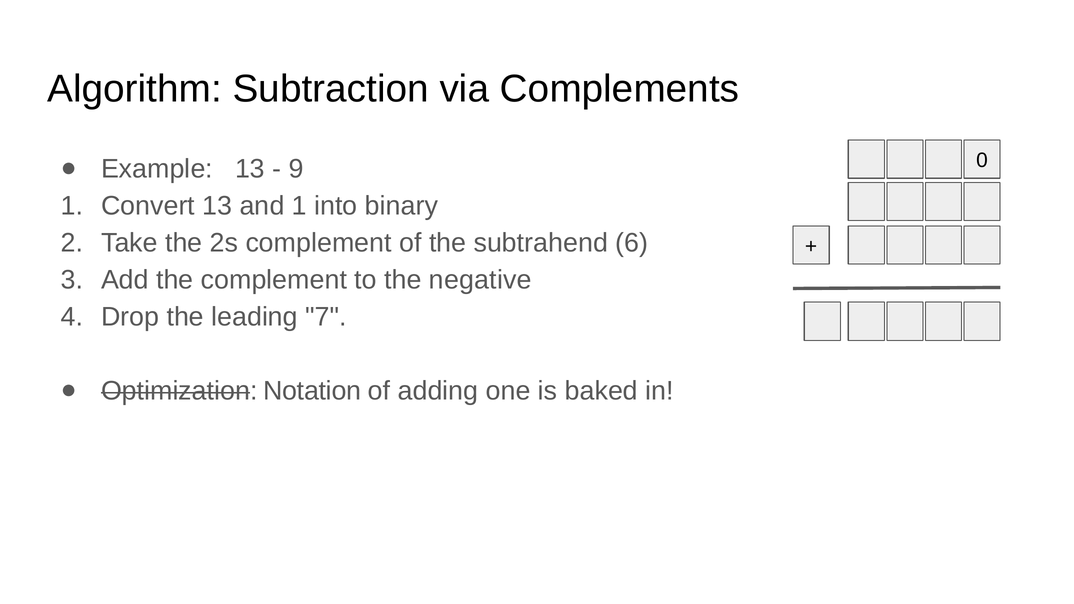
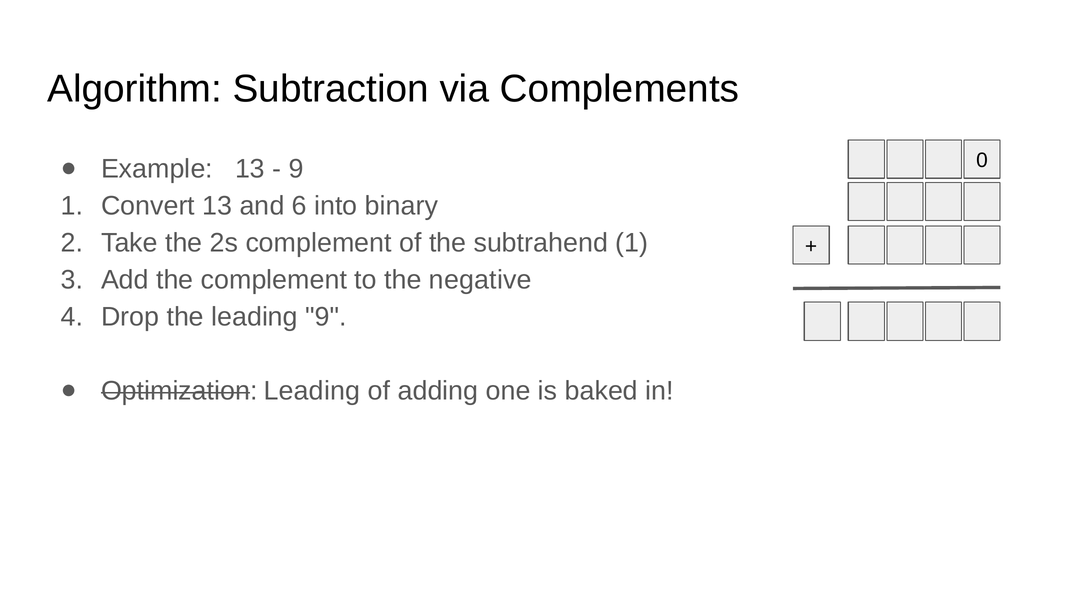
and 1: 1 -> 6 (299, 206)
subtrahend 6: 6 -> 1 (632, 243)
leading 7: 7 -> 9 (326, 317)
Optimization Notation: Notation -> Leading (312, 391)
